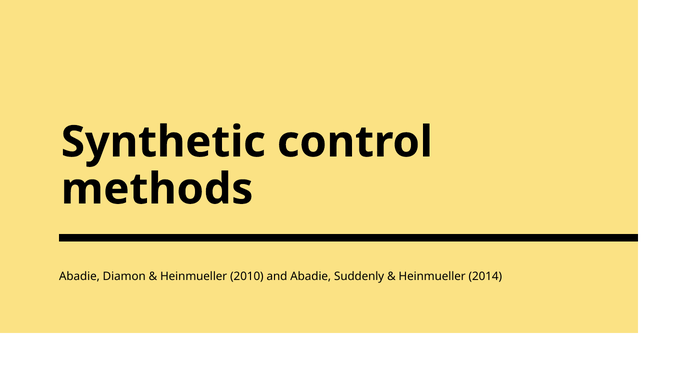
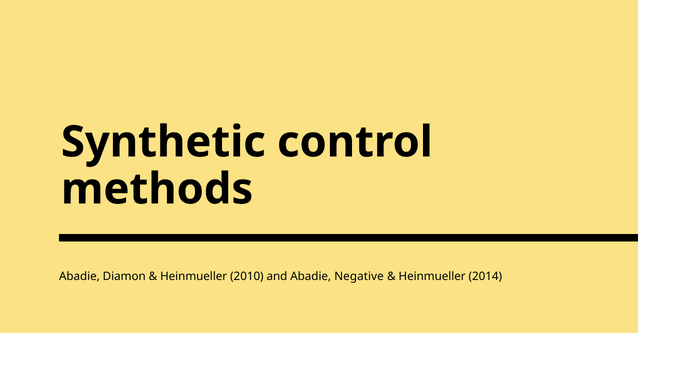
Suddenly: Suddenly -> Negative (359, 276)
